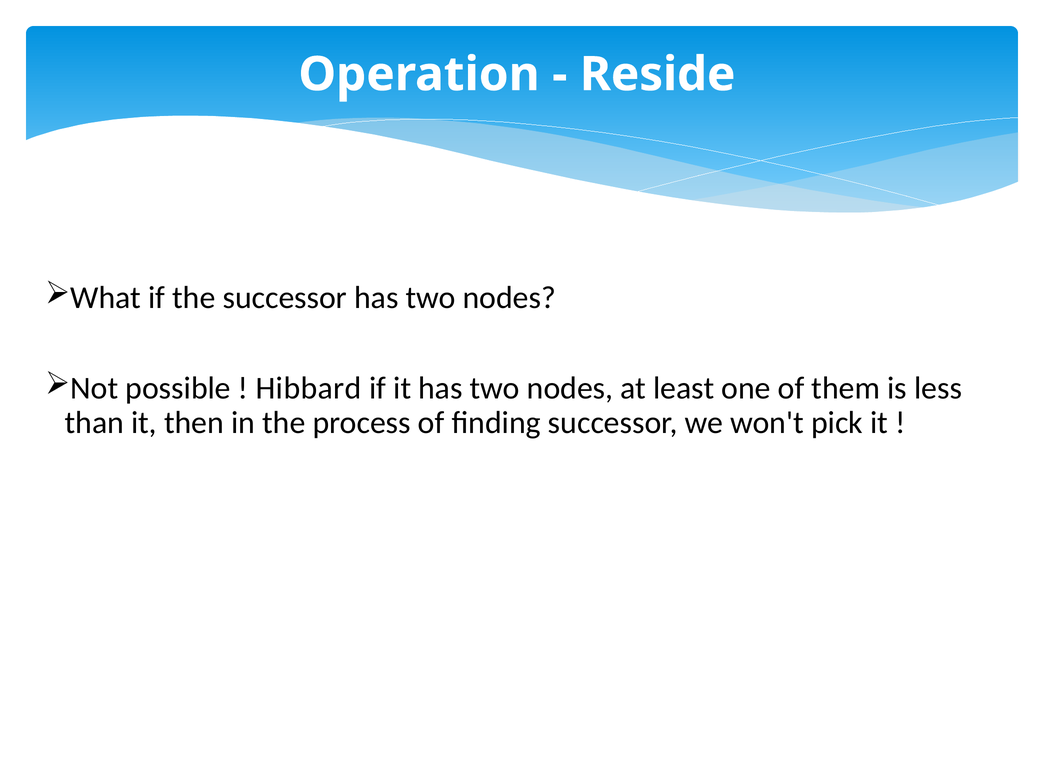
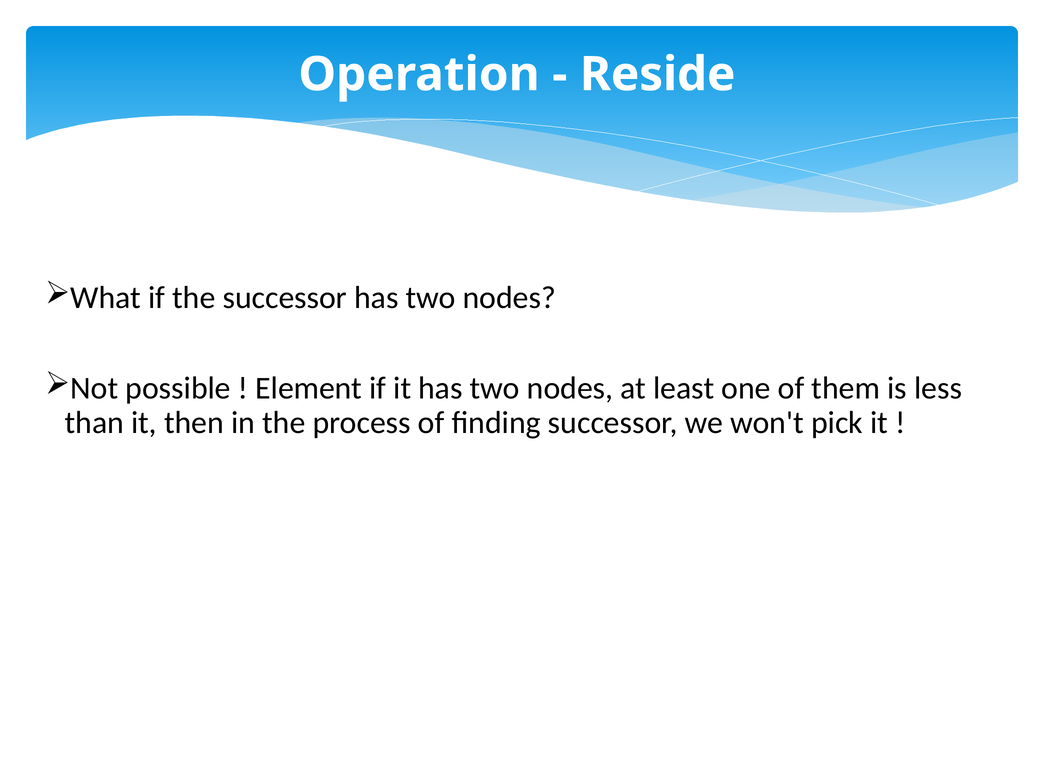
Hibbard: Hibbard -> Element (309, 388)
